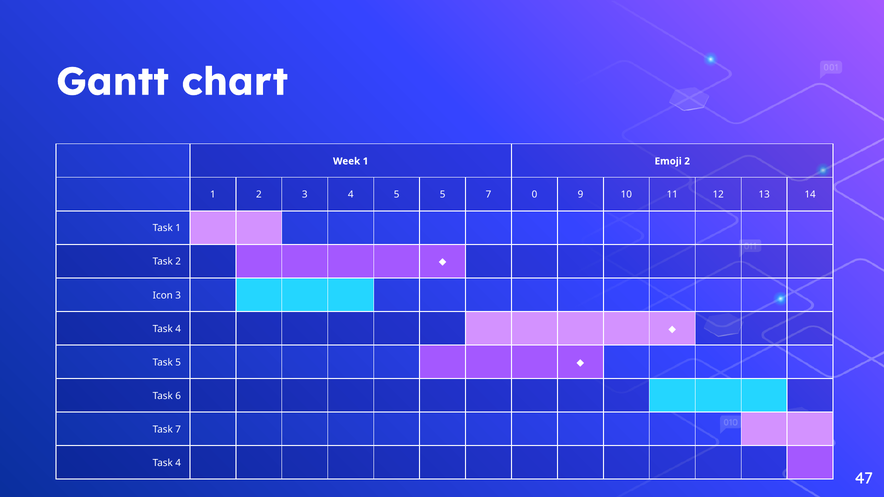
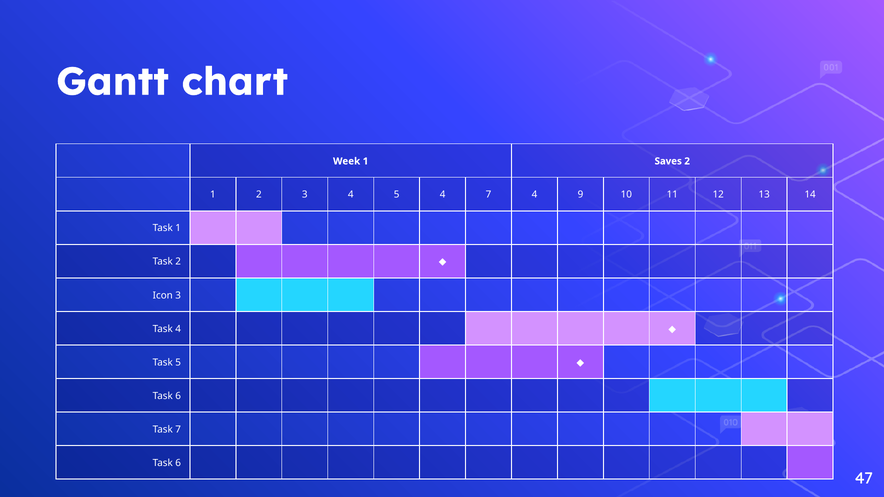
Emoji: Emoji -> Saves (668, 161)
5 5: 5 -> 4 (443, 195)
7 0: 0 -> 4 (534, 195)
4: 4 -> 6 (178, 463)
